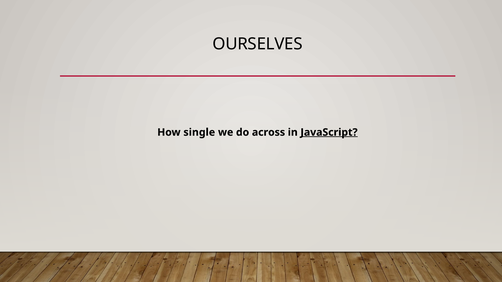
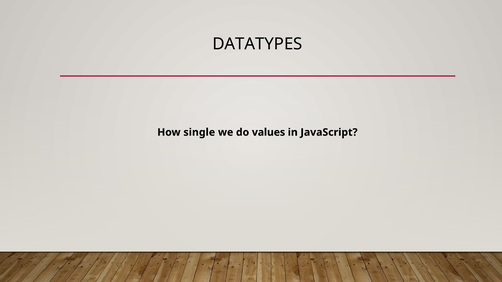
OURSELVES: OURSELVES -> DATATYPES (257, 44)
across: across -> values (269, 132)
JavaScript underline: present -> none (329, 132)
